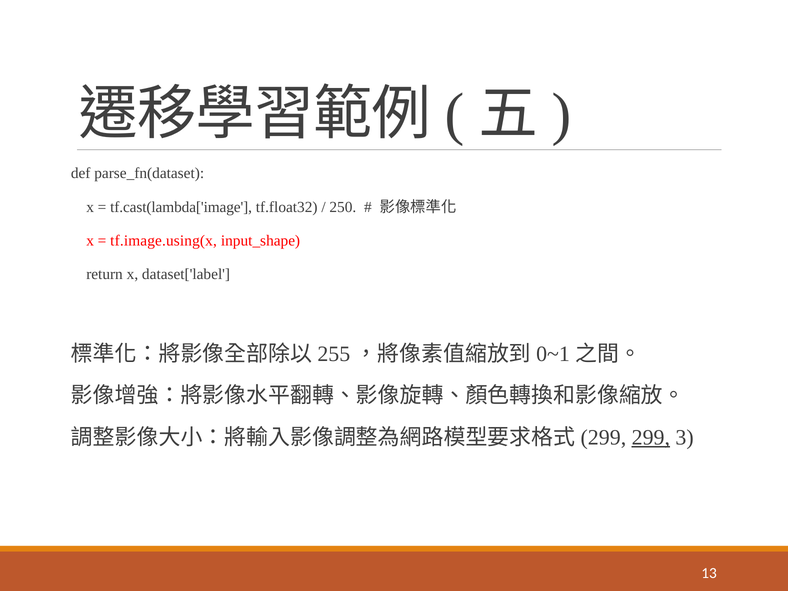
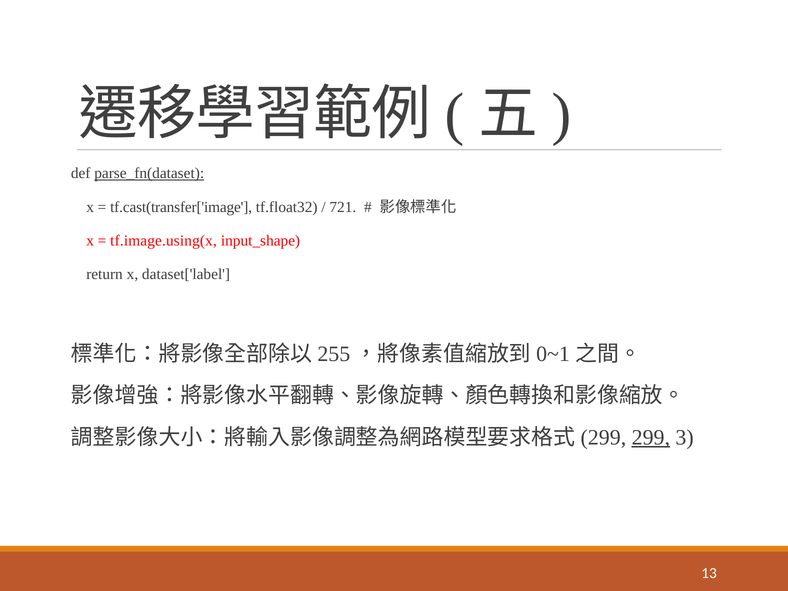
parse_fn(dataset underline: none -> present (149, 173)
tf.cast(lambda['image: tf.cast(lambda['image -> tf.cast(transfer['image (181, 207)
250: 250 -> 721 (343, 207)
